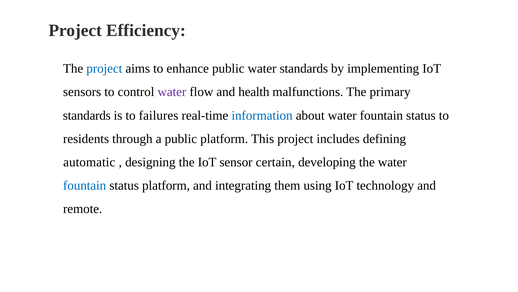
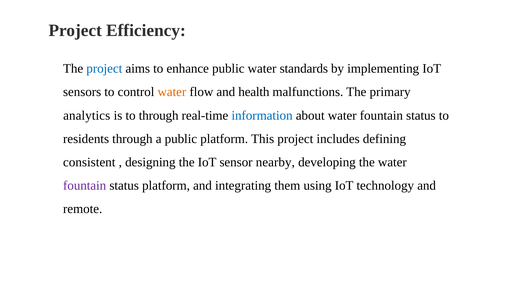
water colour: purple -> orange (172, 92)
standards: standards -> analytics (87, 115)
to failures: failures -> through (159, 115)
automatic: automatic -> consistent (89, 162)
certain: certain -> nearby (275, 162)
fountain colour: blue -> purple (85, 185)
